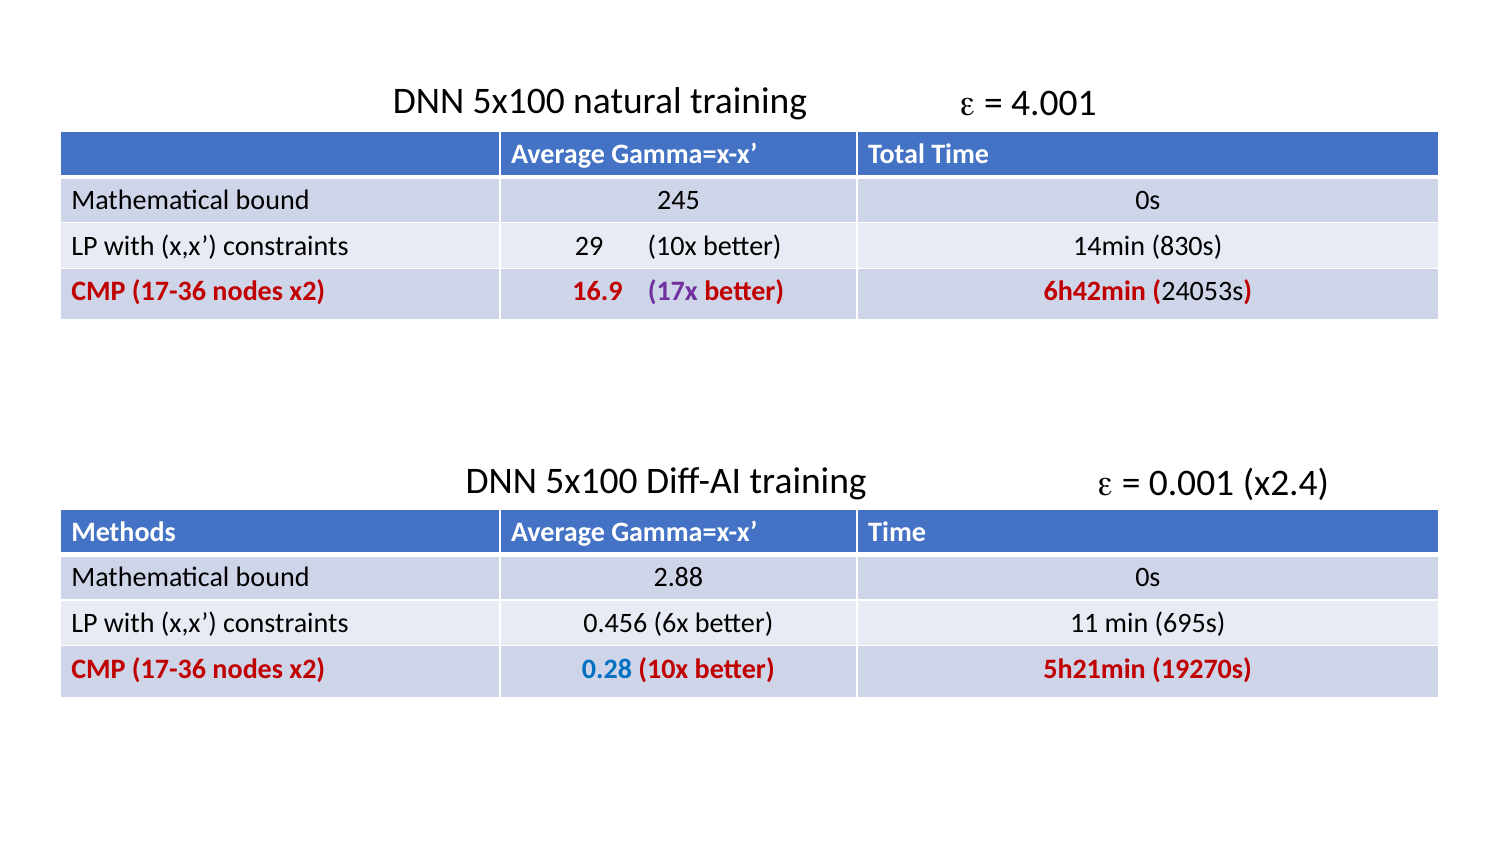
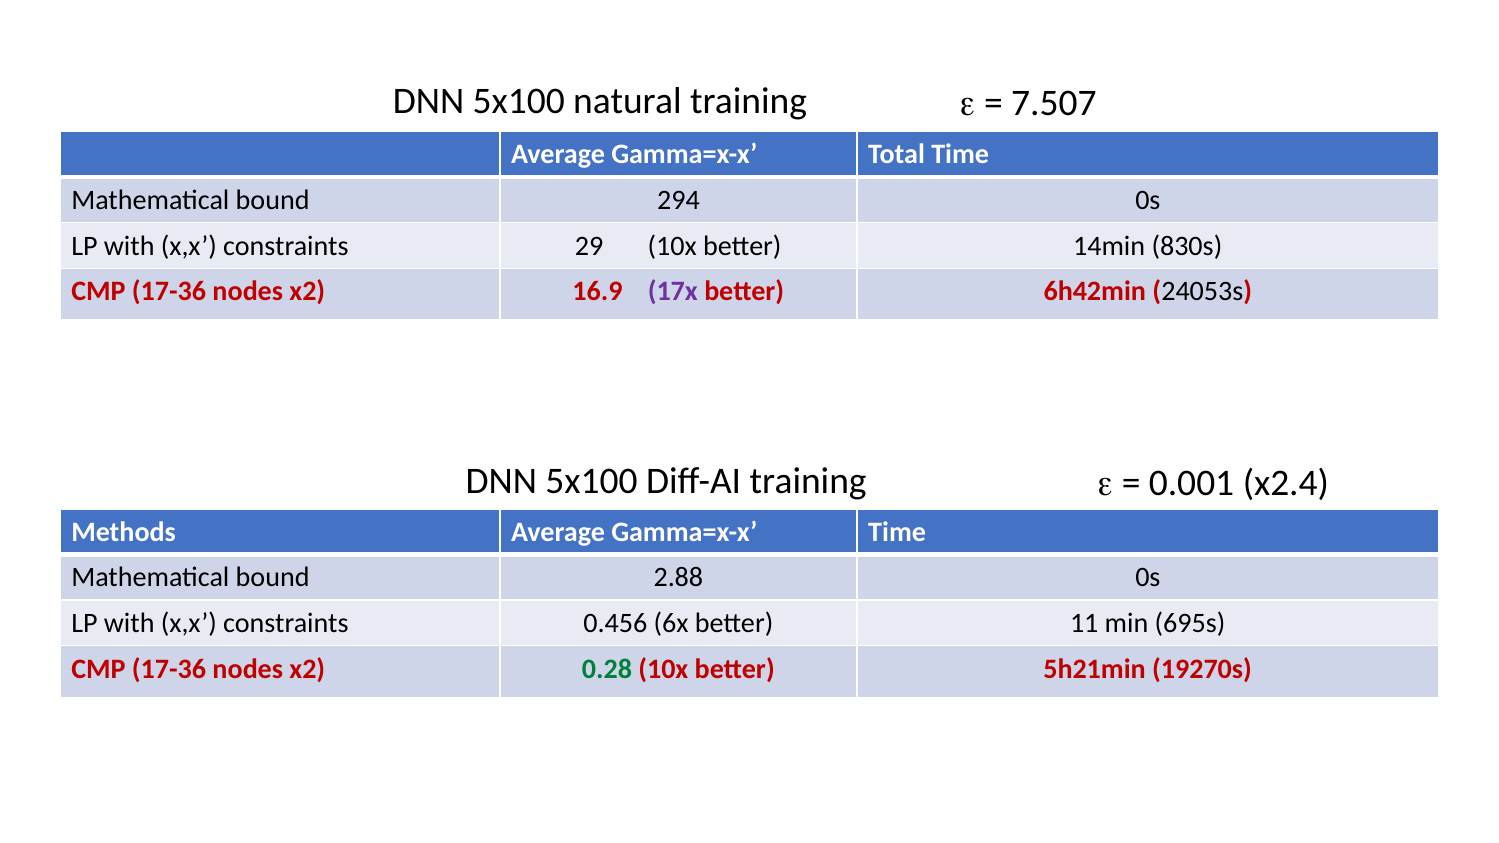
4.001: 4.001 -> 7.507 (1054, 103)
245: 245 -> 294 (678, 200)
0.28 colour: blue -> green (607, 669)
